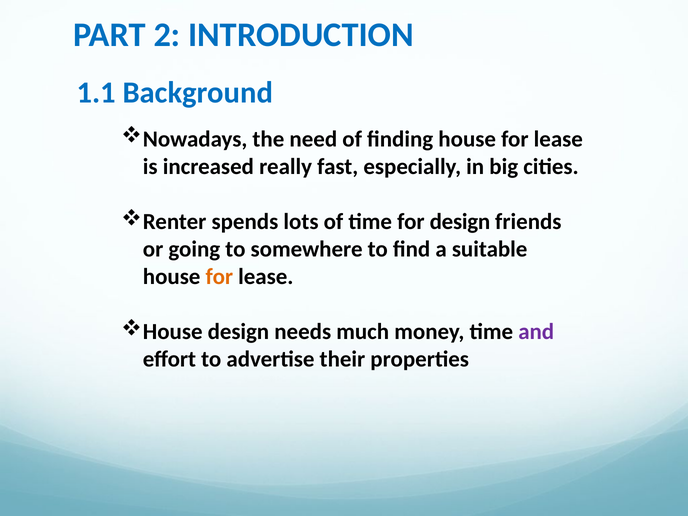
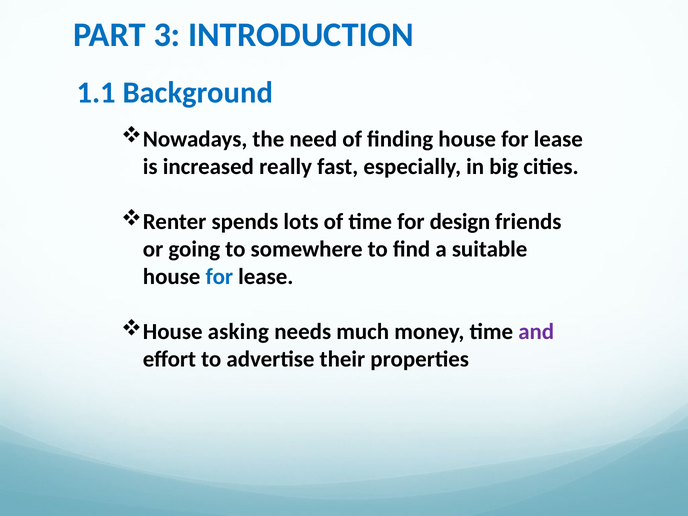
2: 2 -> 3 (167, 35)
for colour: orange -> blue (219, 277)
House design: design -> asking (238, 332)
